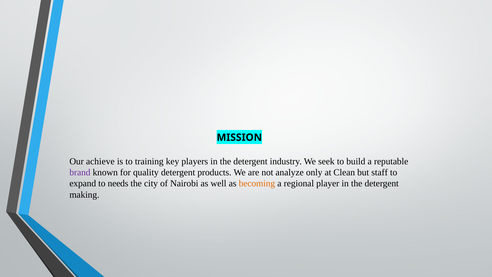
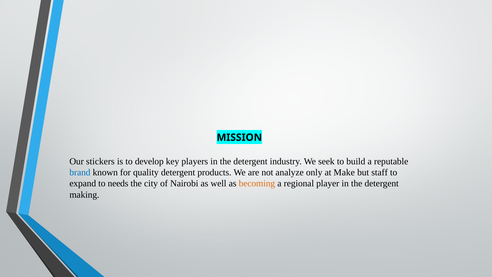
achieve: achieve -> stickers (100, 161)
training: training -> develop (149, 161)
brand colour: purple -> blue (80, 172)
Clean: Clean -> Make (344, 172)
